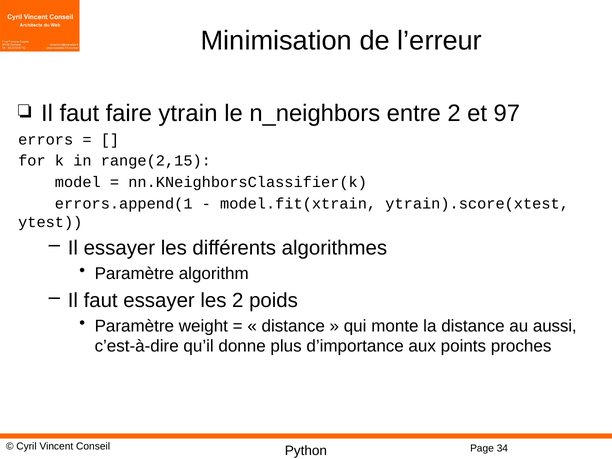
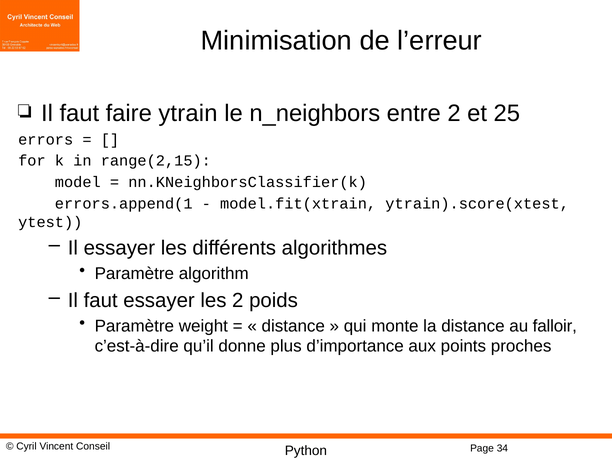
97: 97 -> 25 (507, 114)
aussi: aussi -> falloir (555, 326)
